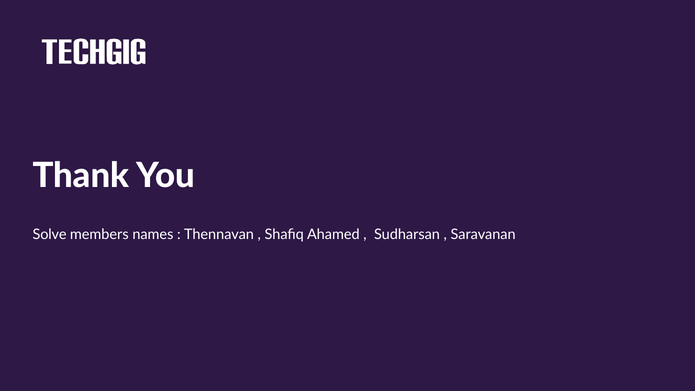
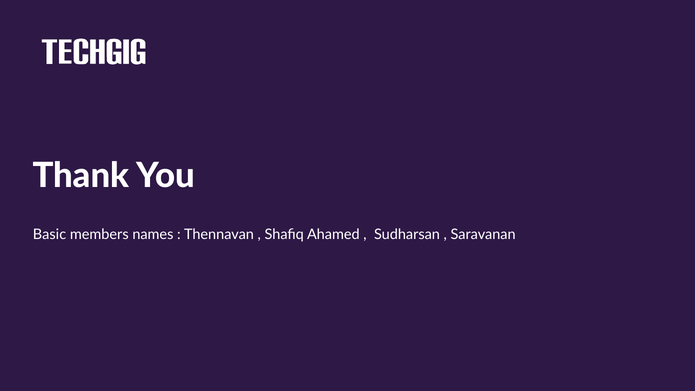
Solve: Solve -> Basic (49, 234)
